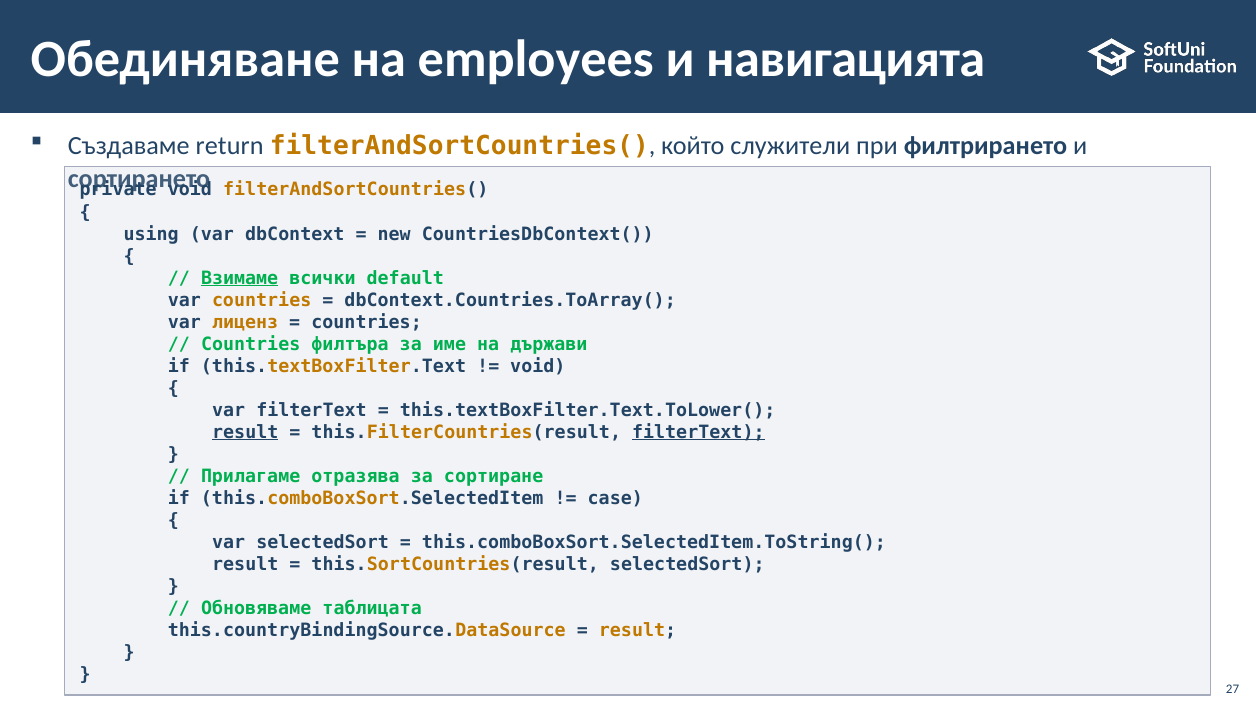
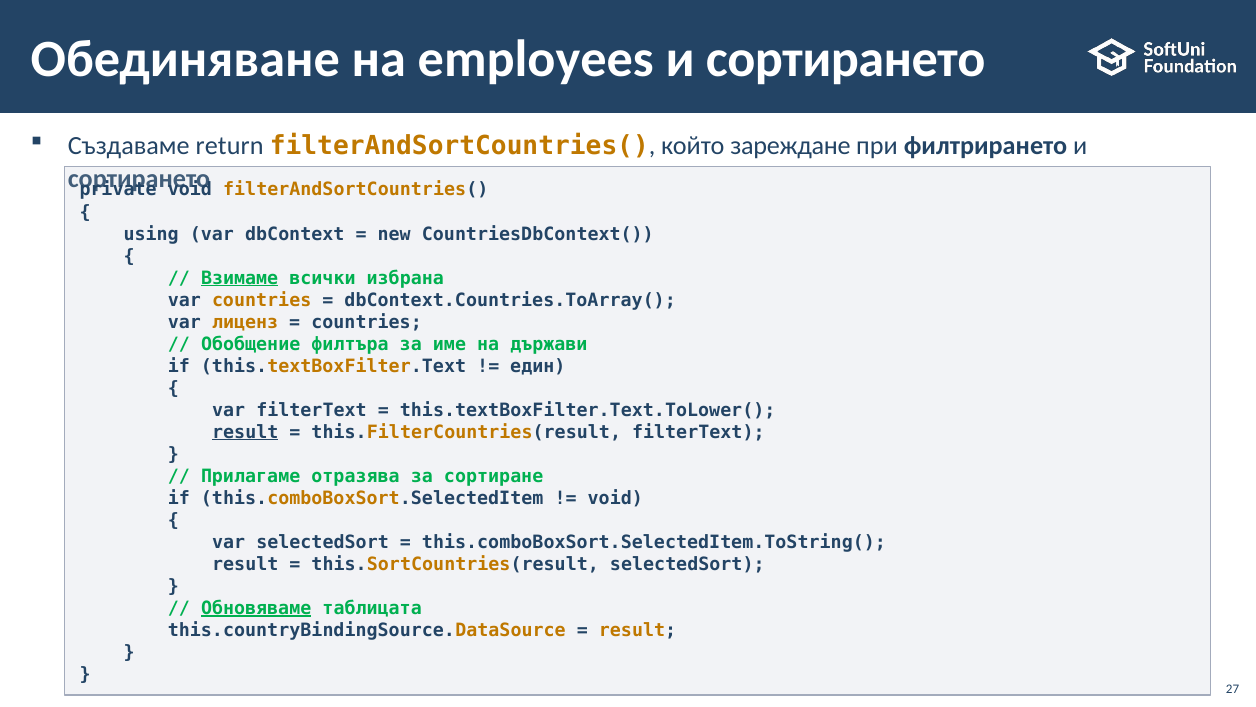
навигацията: навигацията -> сортирането (846, 59)
служители: служители -> зареждане (790, 146)
default: default -> избрана (405, 278)
Countries: Countries -> Обобщение (251, 344)
void: void -> един (538, 366)
filterText underline: present -> none (698, 432)
case: case -> void (615, 498)
Обновяваме underline: none -> present (256, 608)
